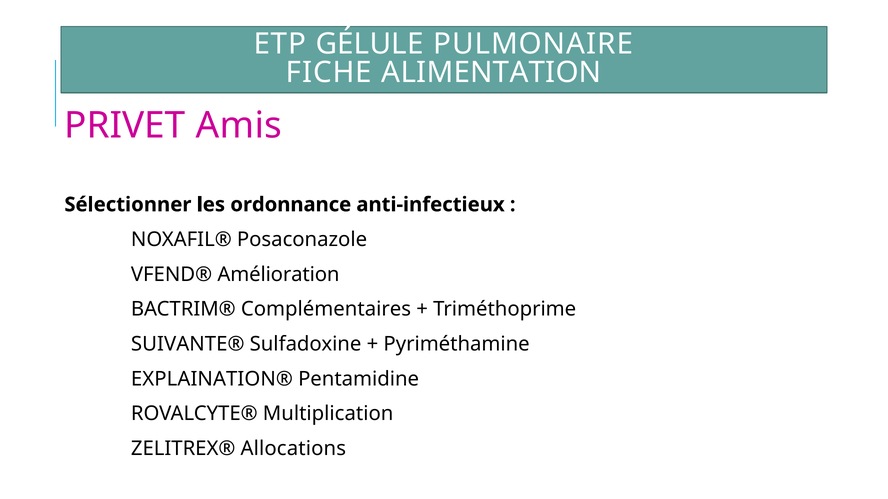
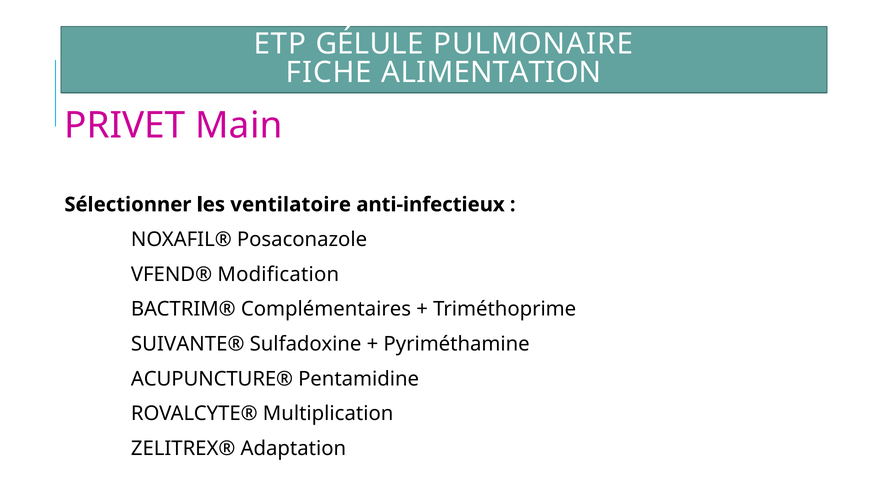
Amis: Amis -> Main (239, 126)
ordonnance: ordonnance -> ventilatoire (291, 205)
Amélioration: Amélioration -> Modification (278, 275)
EXPLAINATION®: EXPLAINATION® -> ACUPUNCTURE® (212, 379)
Allocations: Allocations -> Adaptation (293, 449)
